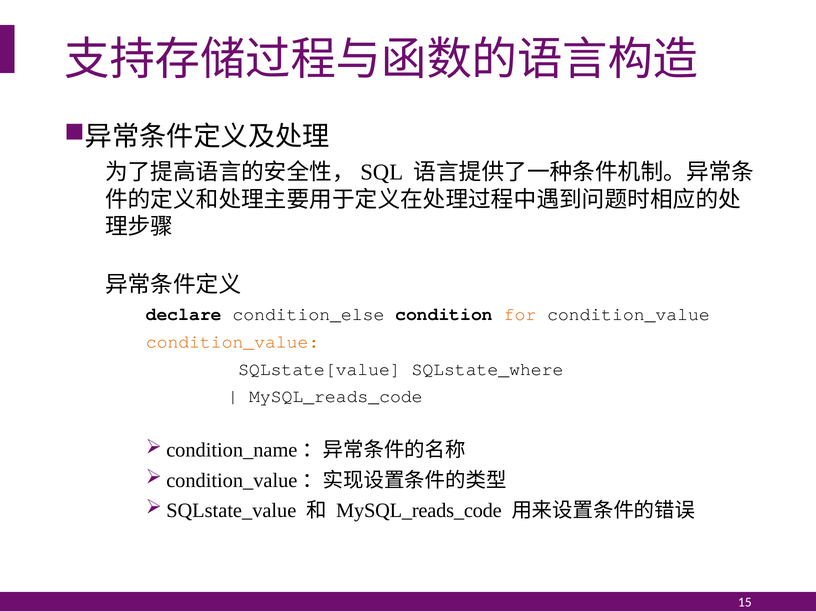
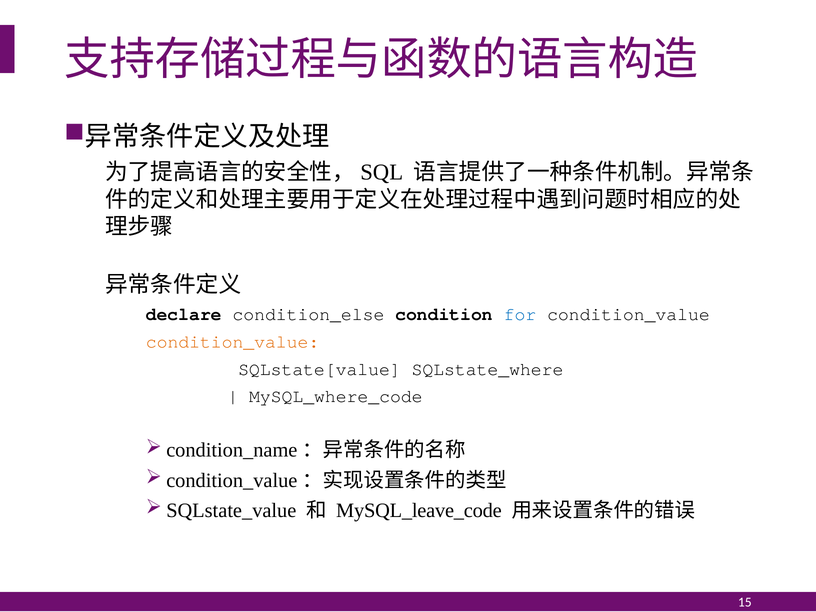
for colour: orange -> blue (520, 314)
MySQL_reads_code: MySQL_reads_code -> MySQL_where_code (336, 396)
MySQL_reads_code: MySQL_reads_code -> MySQL_leave_code (419, 510)
